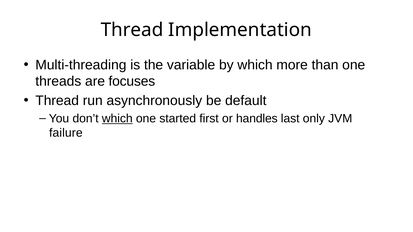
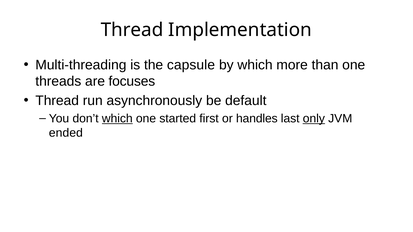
variable: variable -> capsule (191, 65)
only underline: none -> present (314, 119)
failure: failure -> ended (66, 133)
